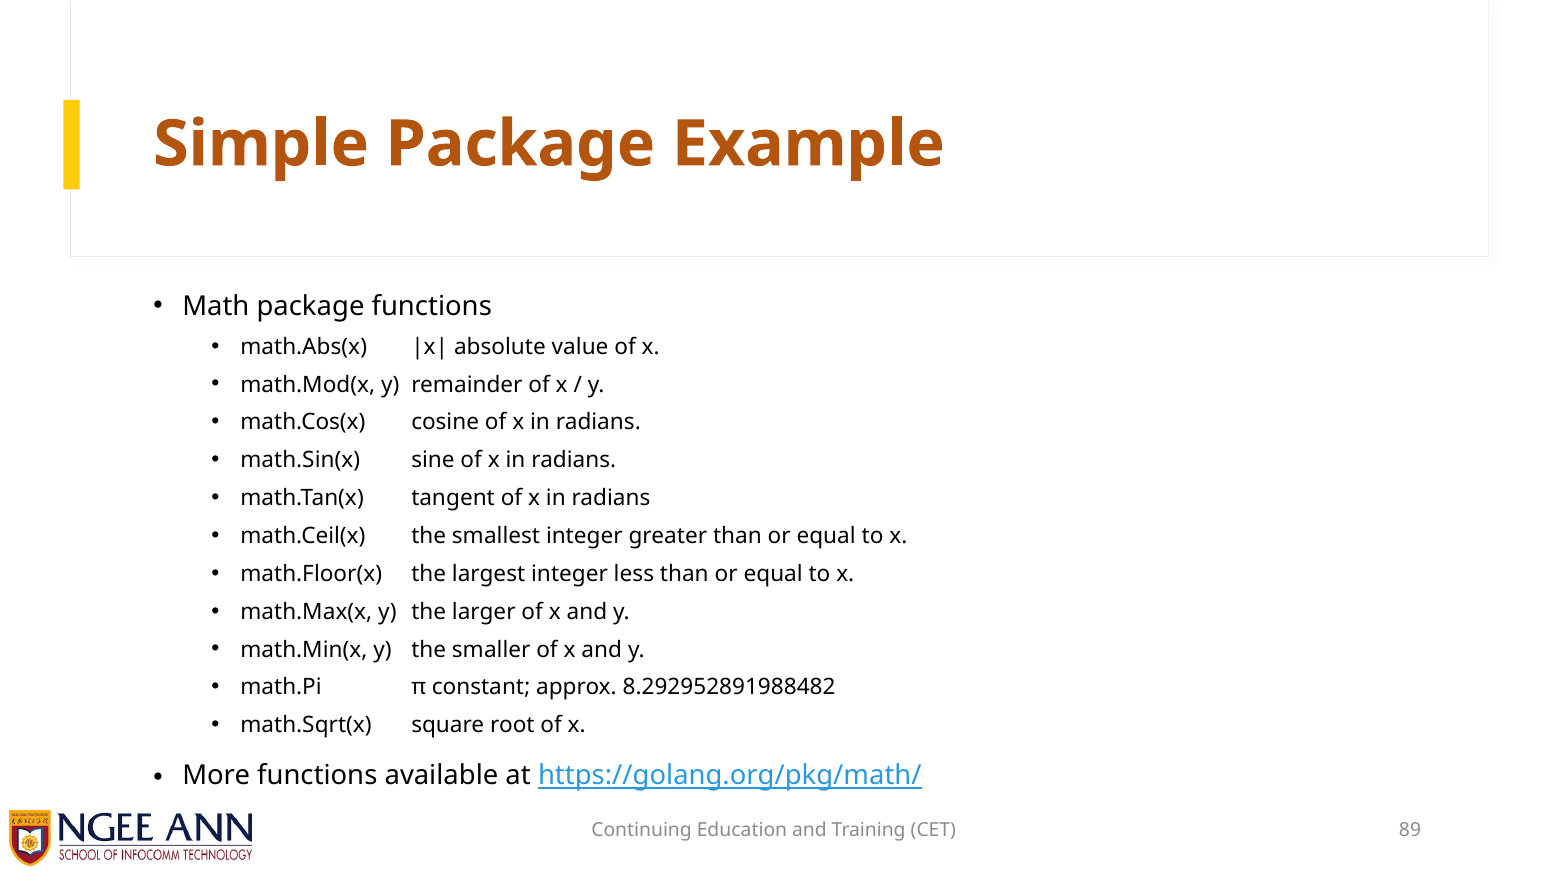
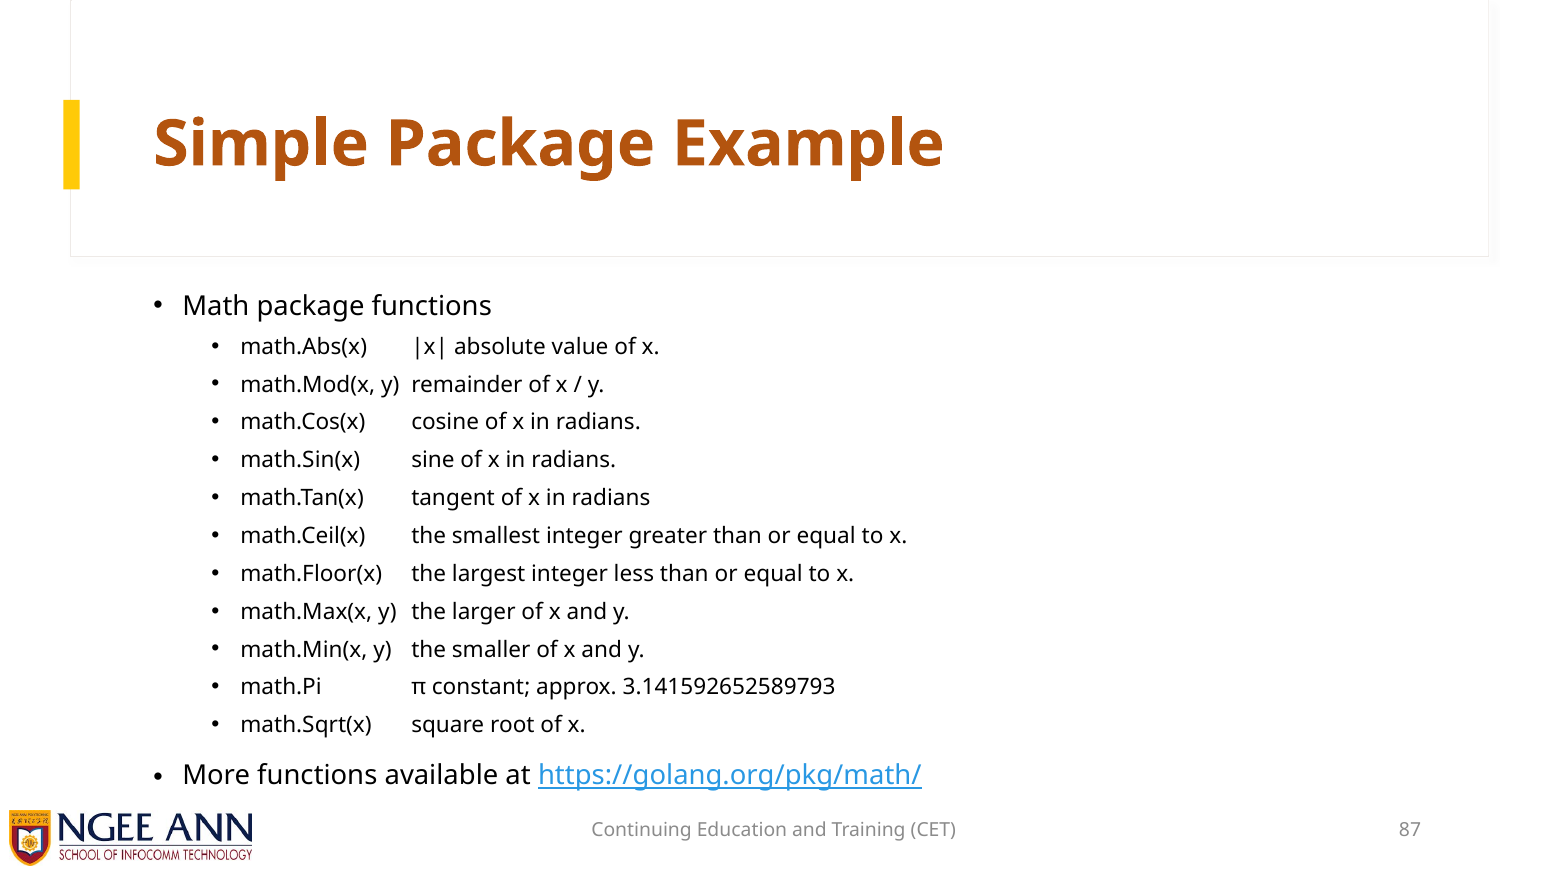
8.292952891988482: 8.292952891988482 -> 3.141592652589793 (729, 687)
89: 89 -> 87 (1410, 830)
